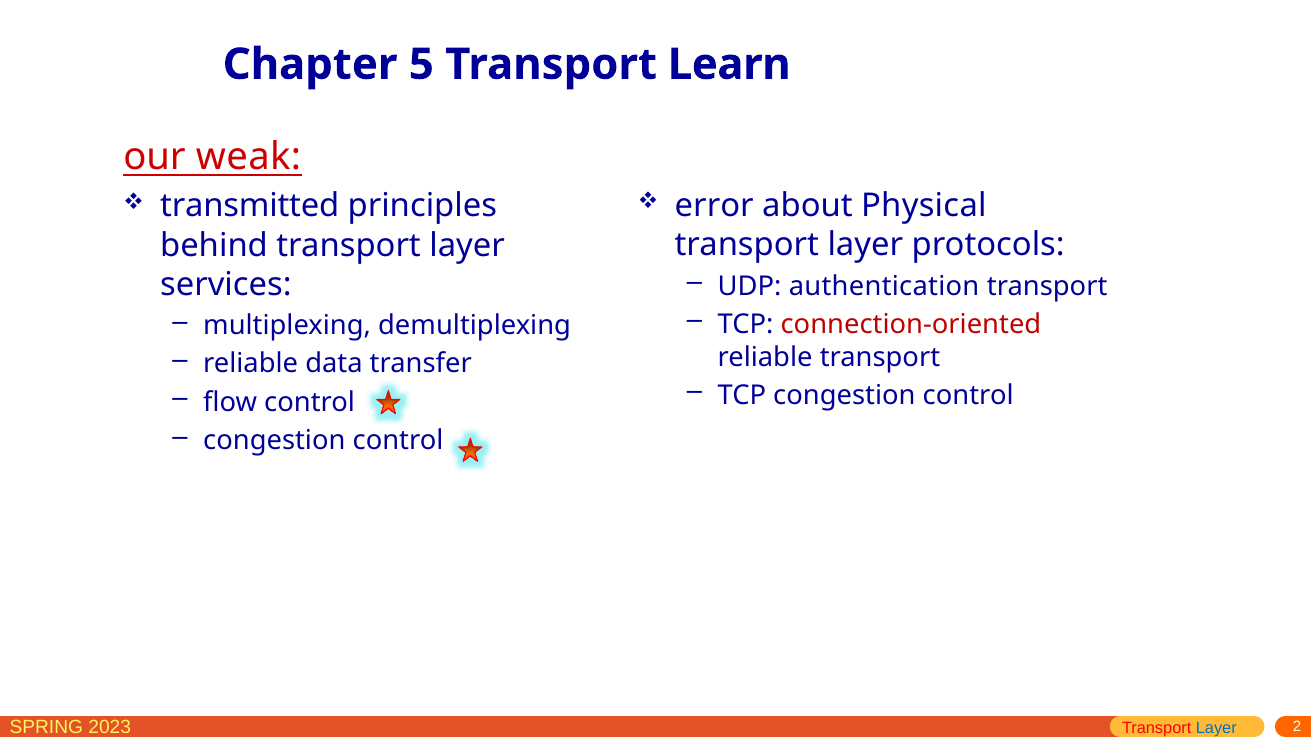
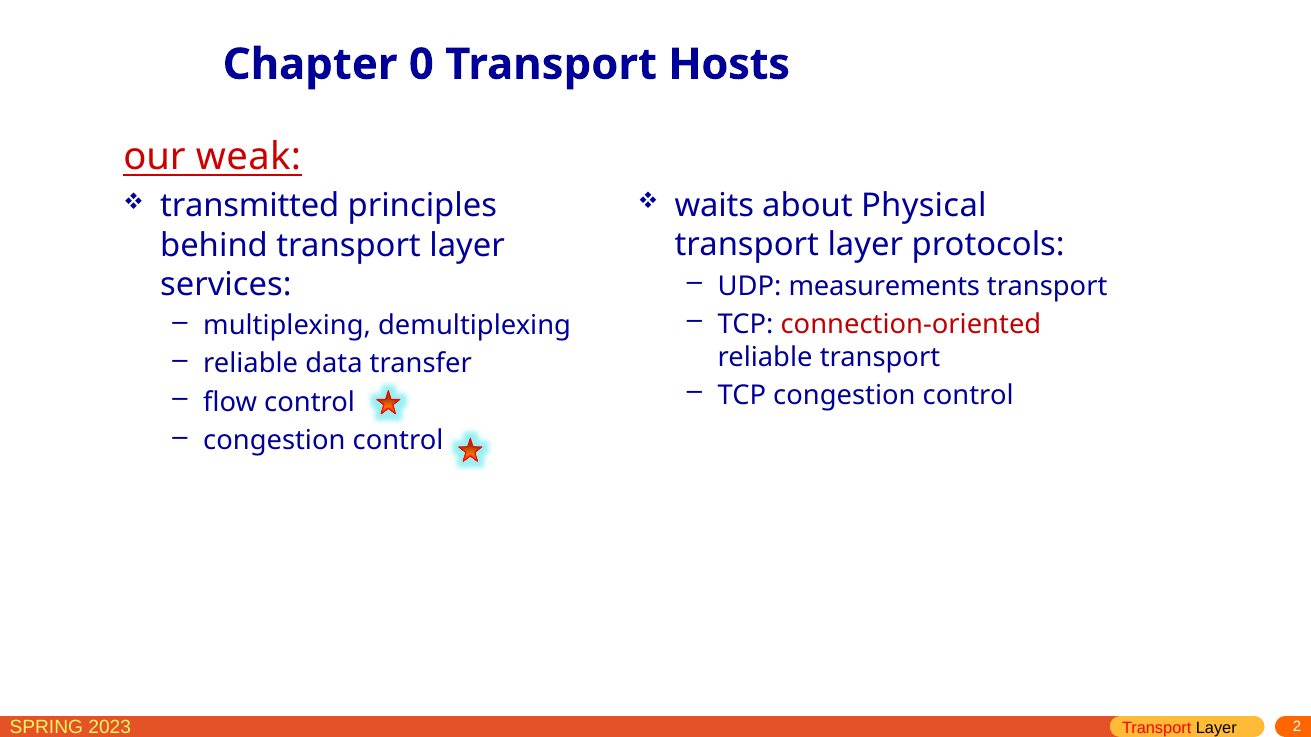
5: 5 -> 0 (421, 64)
Learn: Learn -> Hosts (729, 64)
error: error -> waits (714, 206)
authentication: authentication -> measurements (884, 286)
Layer colour: blue -> black (1216, 728)
